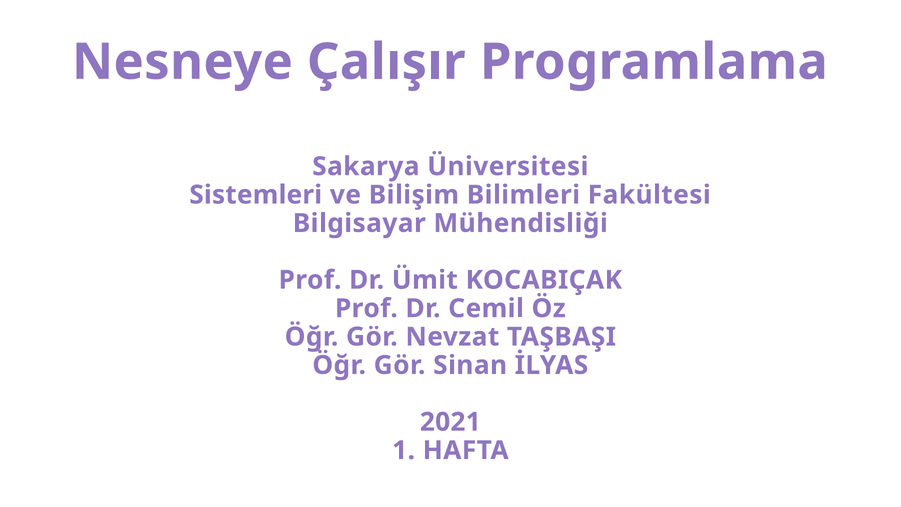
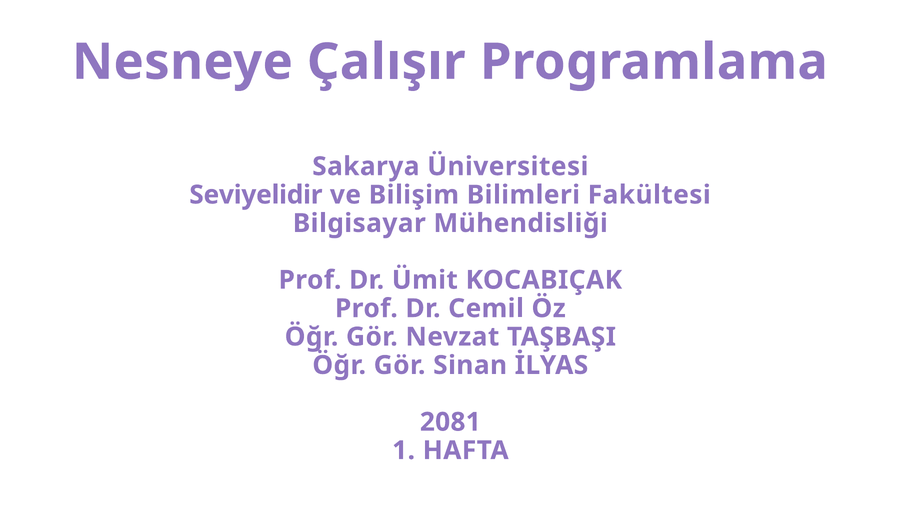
Sistemleri: Sistemleri -> Seviyelidir (256, 195)
2021: 2021 -> 2081 (450, 422)
